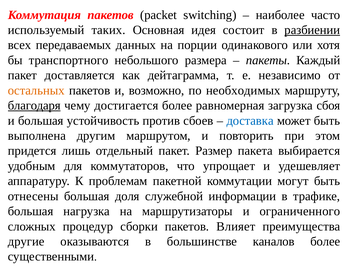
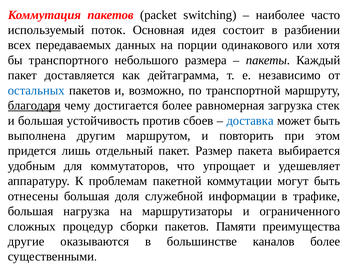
таких: таких -> поток (109, 30)
разбиении underline: present -> none (312, 30)
остальных colour: orange -> blue (36, 90)
необходимых: необходимых -> транспортной (243, 90)
сбоя: сбоя -> стек (328, 105)
Влияет: Влияет -> Памяти (236, 226)
